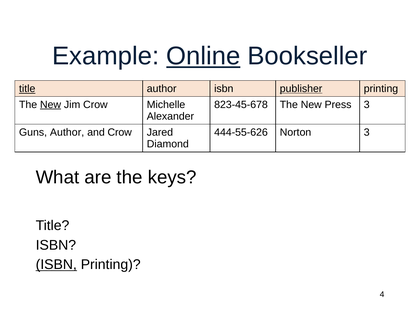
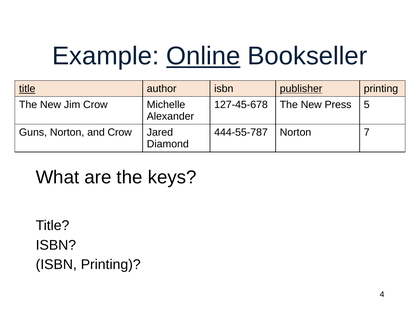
New underline: present -> none (51, 105)
823-45-678: 823-45-678 -> 127-45-678 (241, 105)
Press 3: 3 -> 5 (367, 105)
Guns Author: Author -> Norton (67, 132)
444-55-626: 444-55-626 -> 444-55-787 (241, 132)
Norton 3: 3 -> 7 (367, 132)
ISBN underline: present -> none (56, 265)
